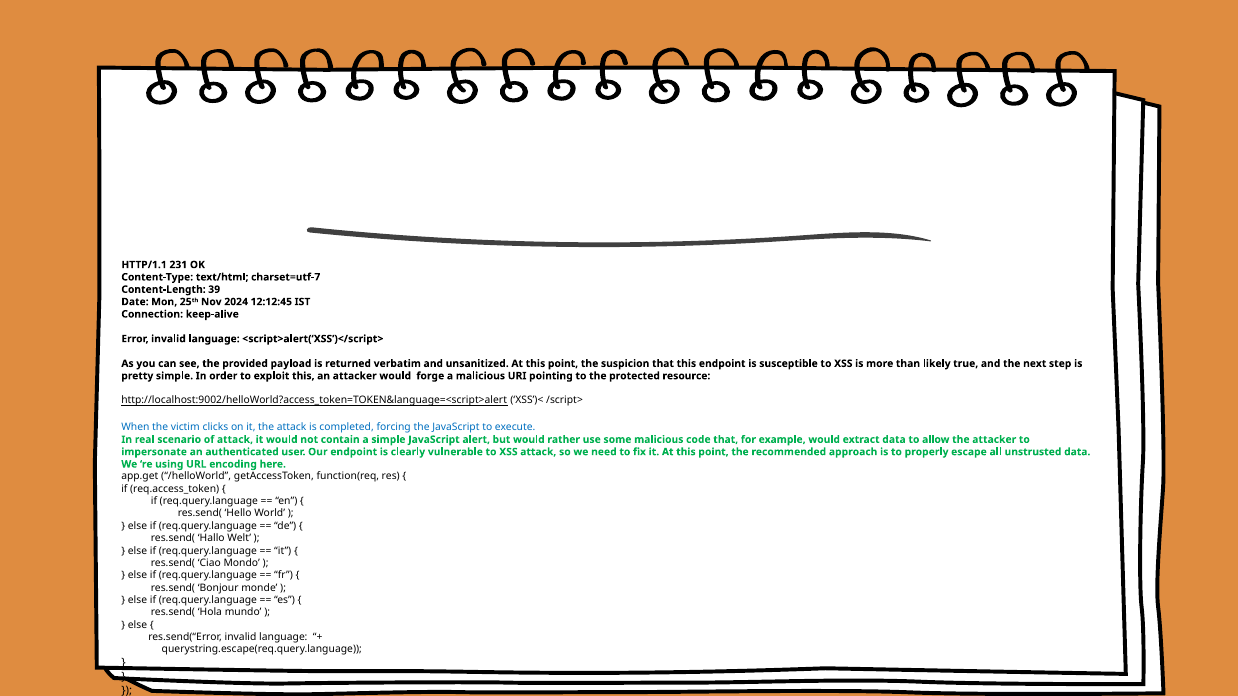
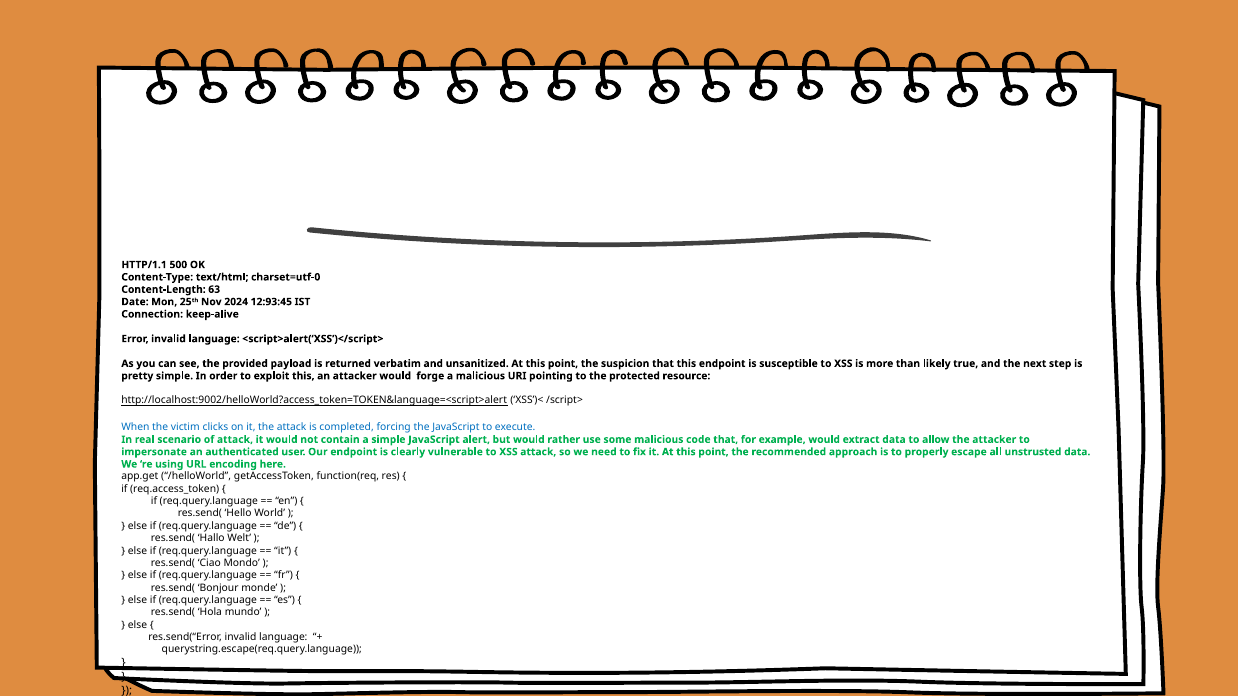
231: 231 -> 500 (178, 265)
charset=utf-7: charset=utf-7 -> charset=utf-0 (286, 277)
39: 39 -> 63 (214, 290)
12:12:45: 12:12:45 -> 12:93:45 (271, 302)
